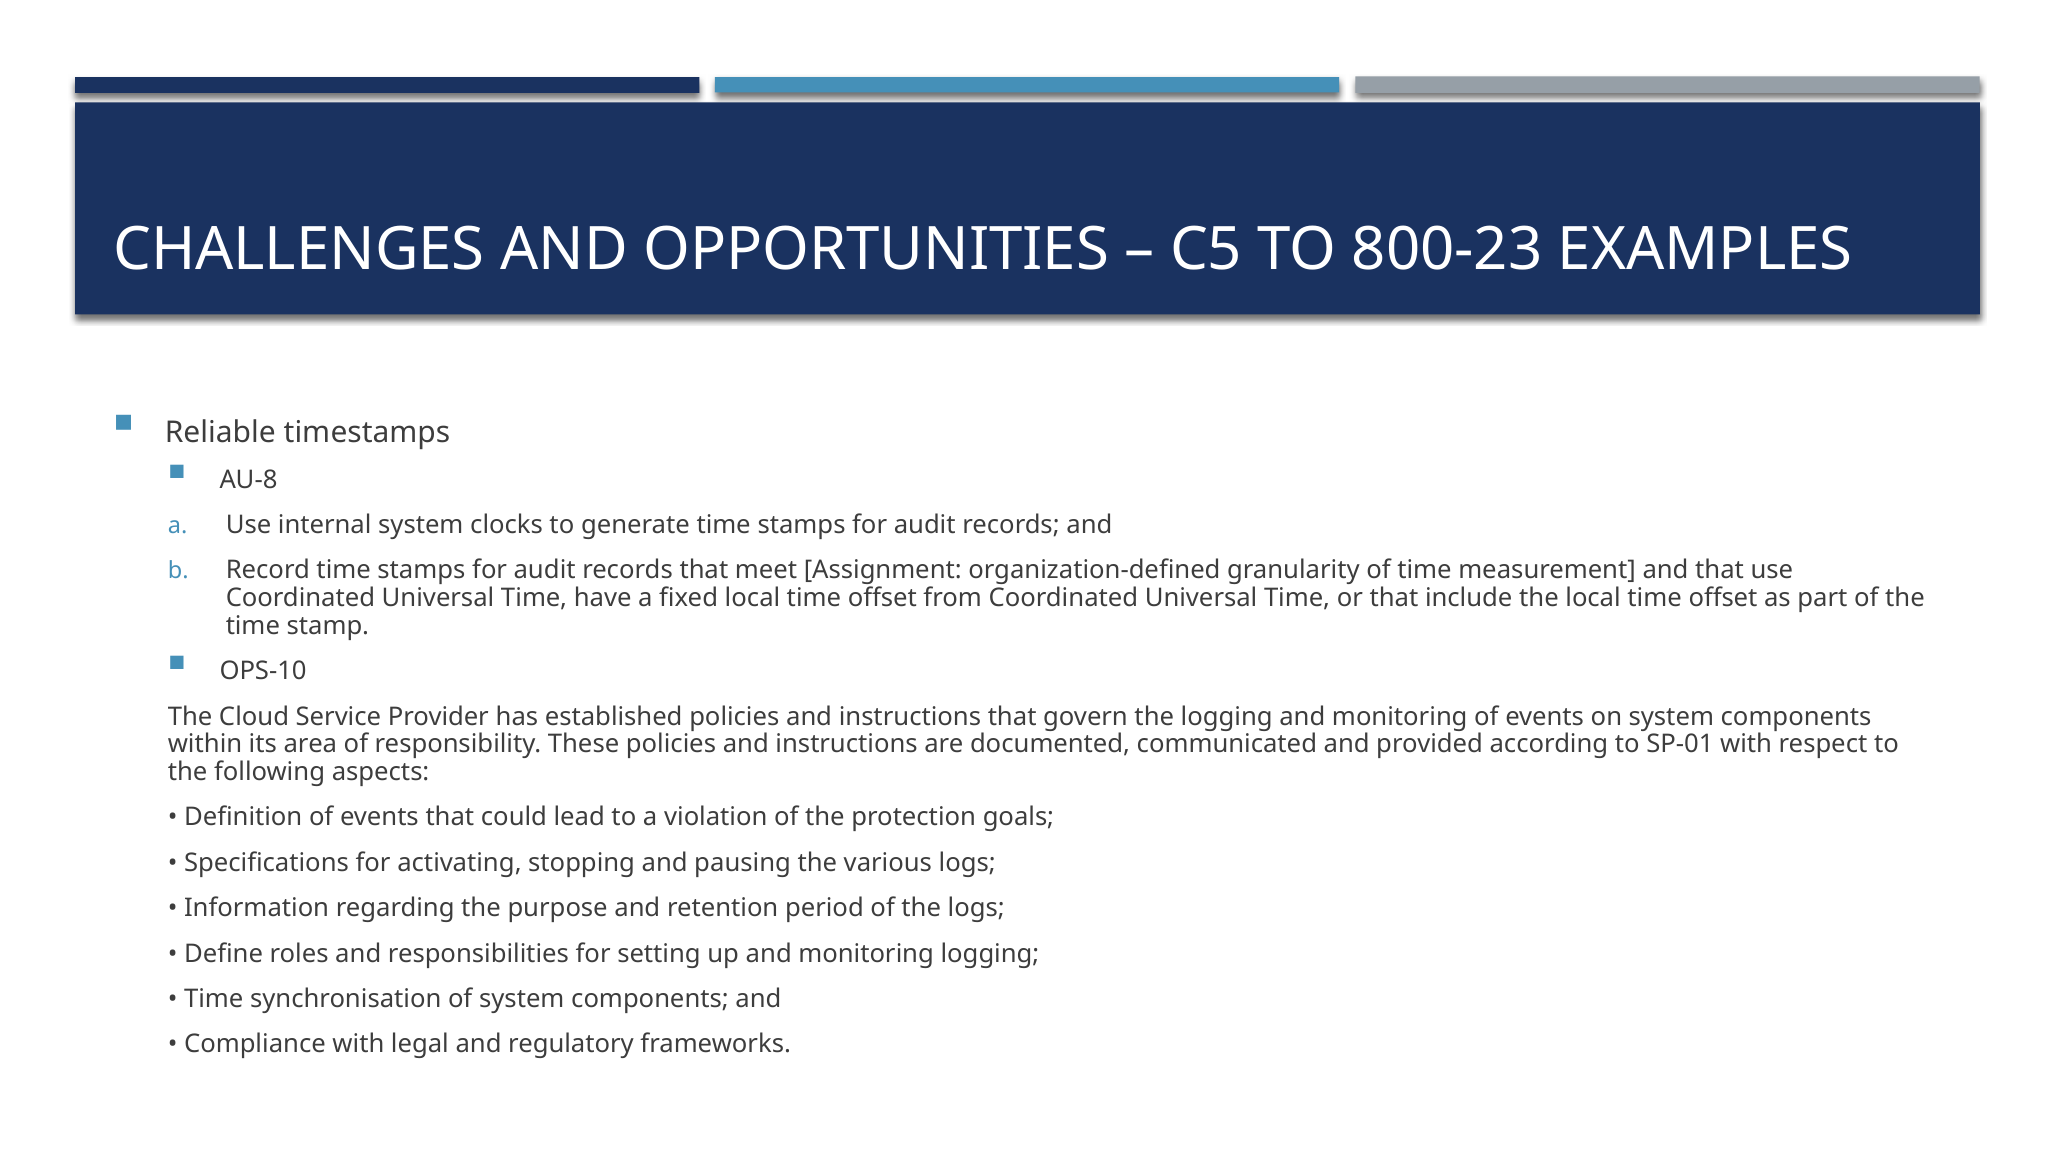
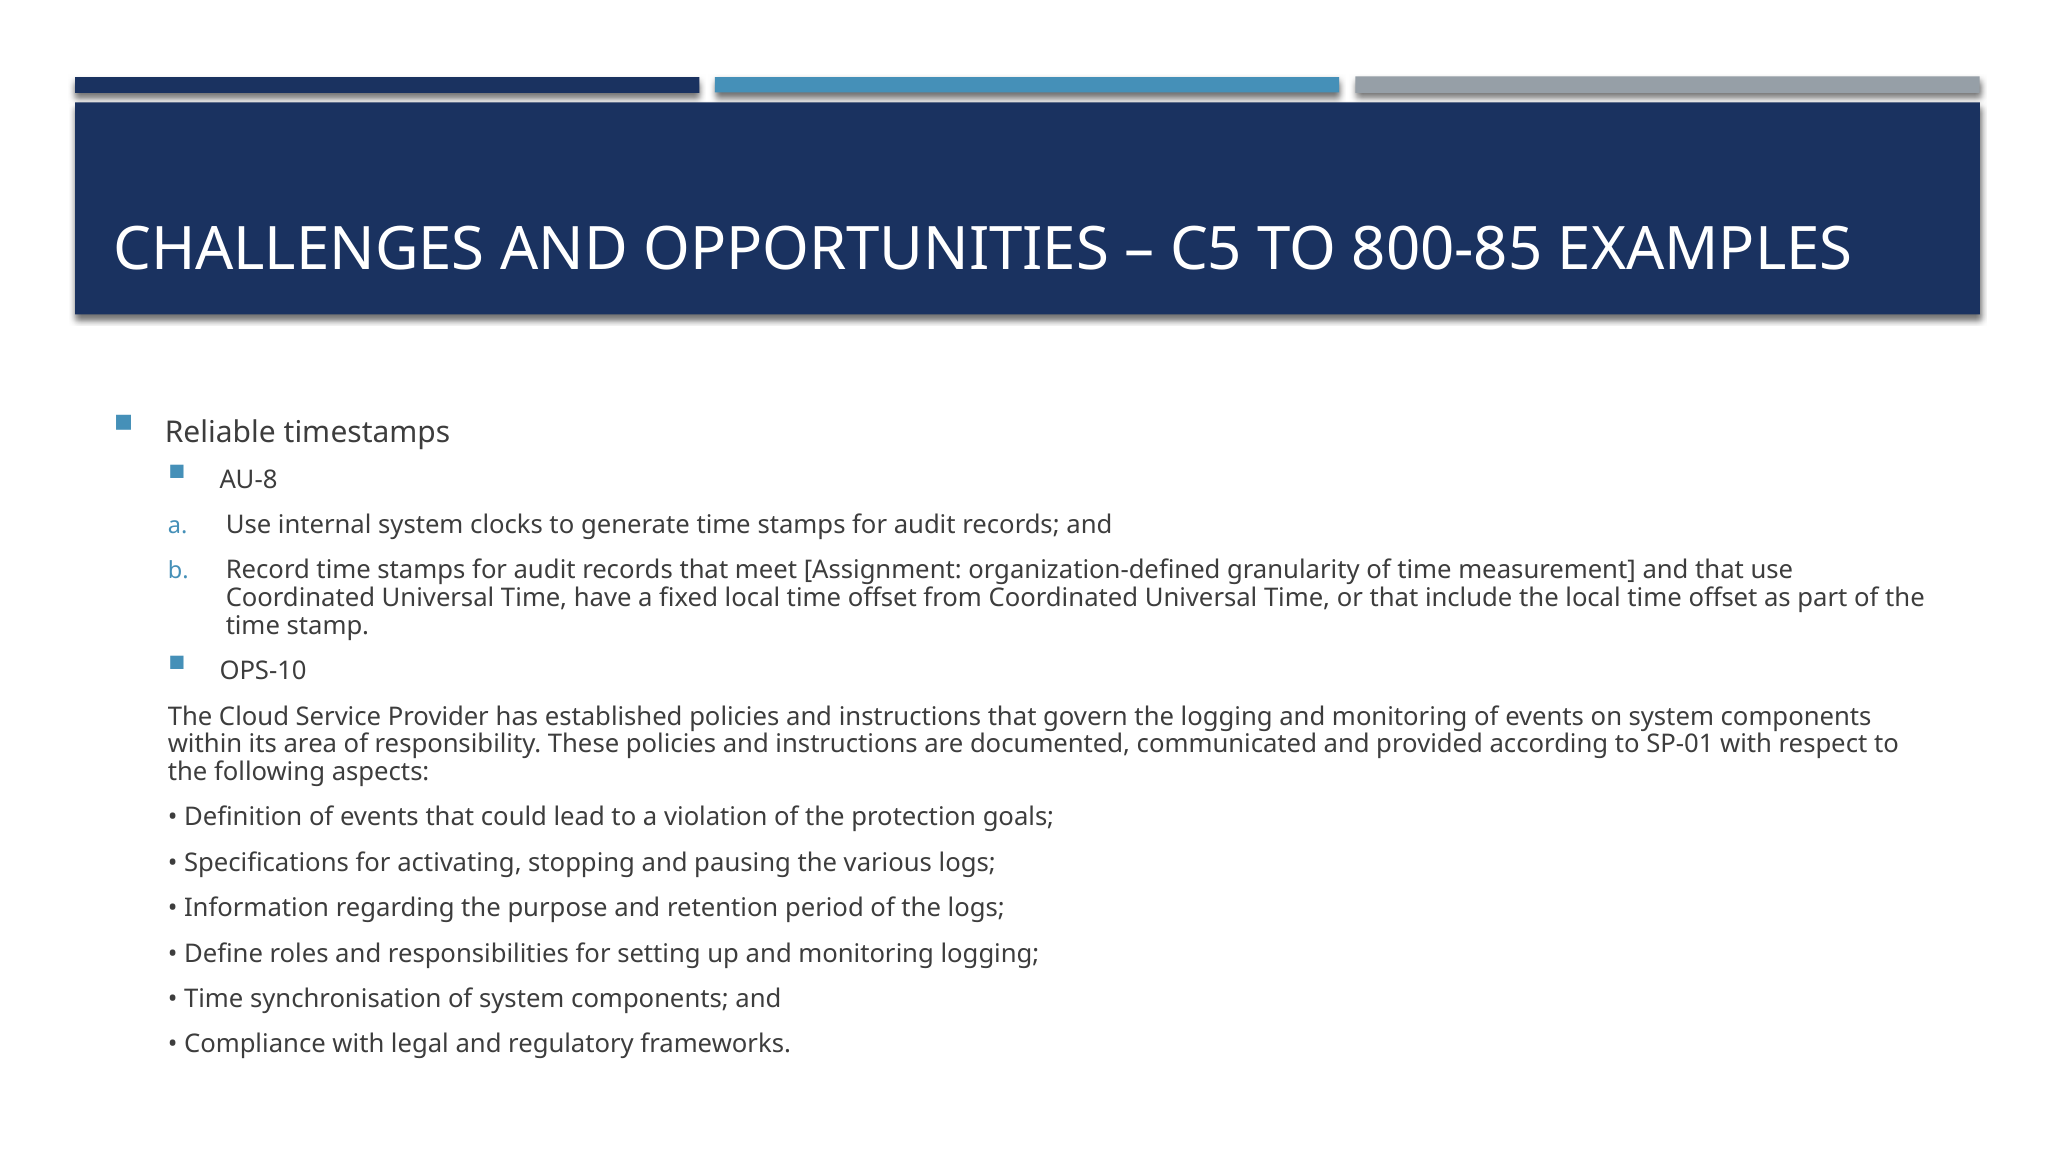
800-23: 800-23 -> 800-85 (1447, 250)
